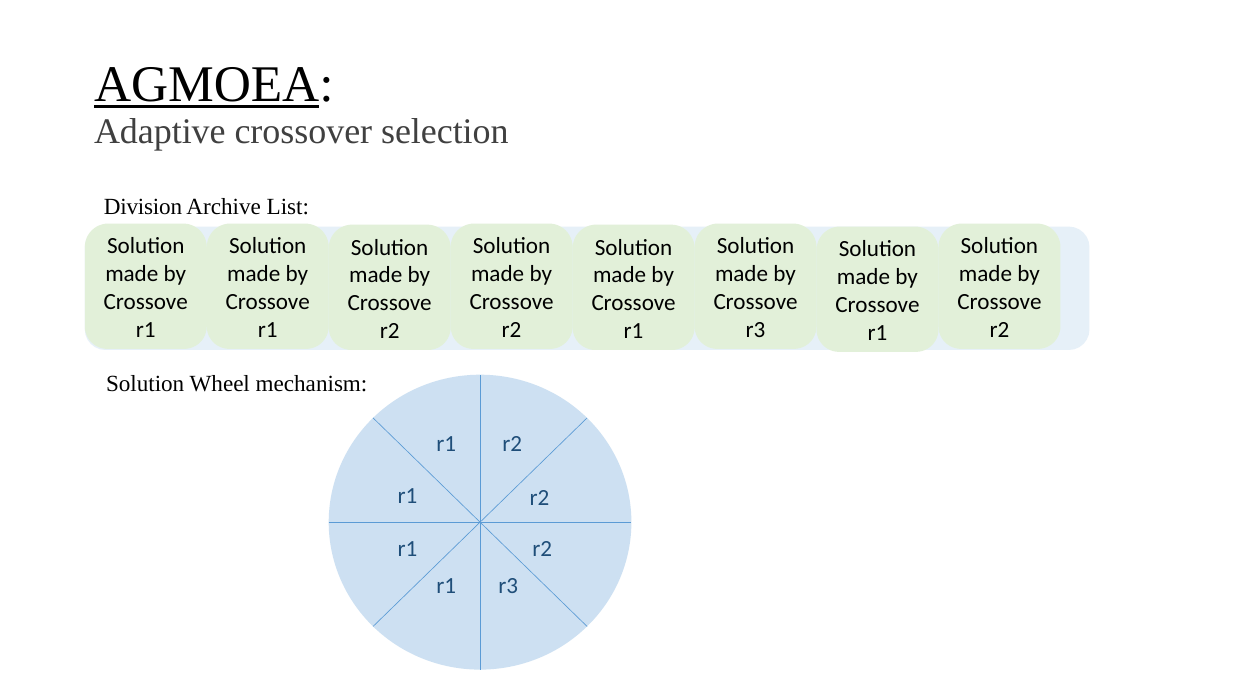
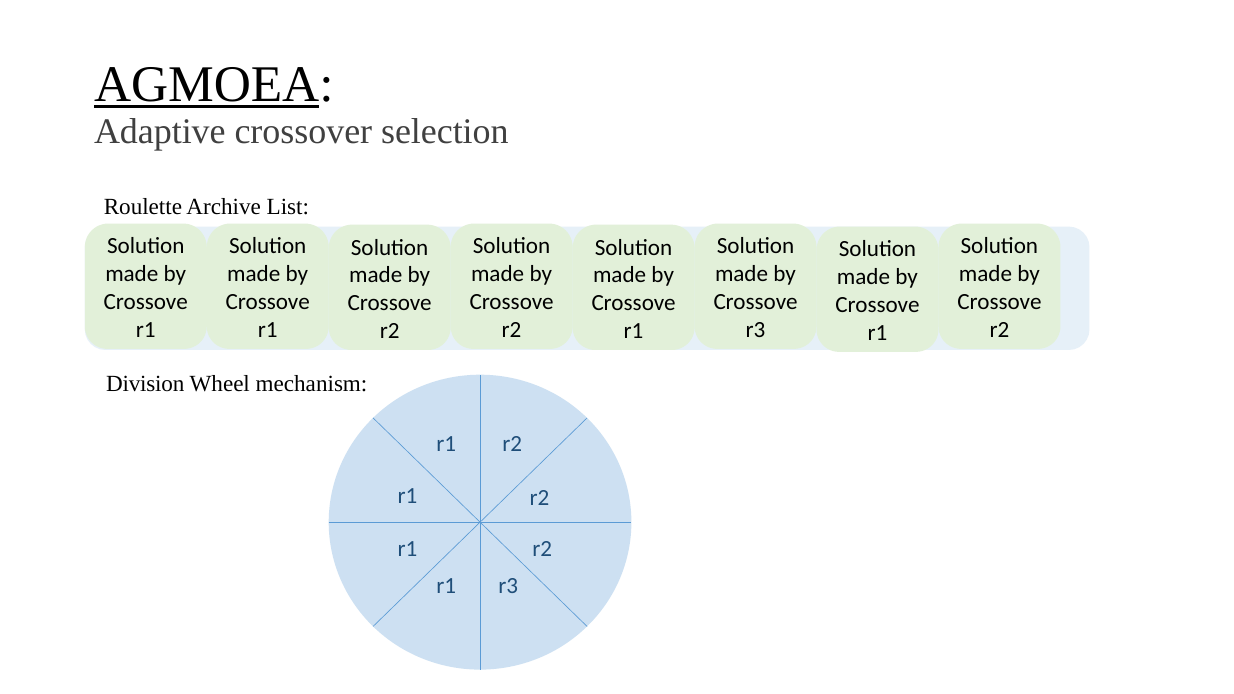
Division: Division -> Roulette (143, 207)
Solution: Solution -> Division (145, 384)
